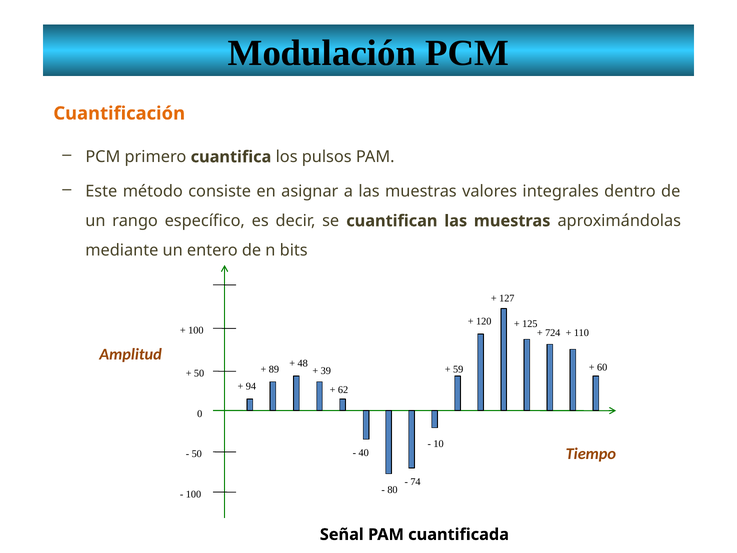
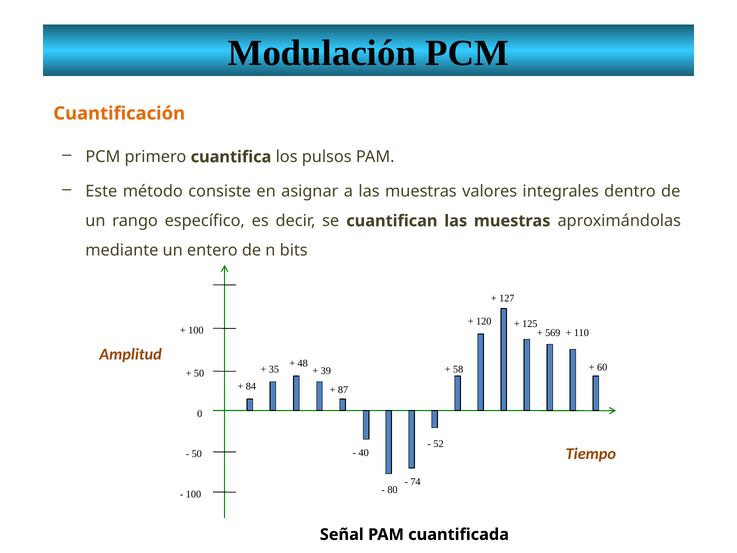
724: 724 -> 569 (553, 333)
89: 89 -> 35 (274, 369)
59: 59 -> 58 (458, 369)
94: 94 -> 84 (251, 386)
62: 62 -> 87 (343, 389)
10: 10 -> 52 (439, 444)
